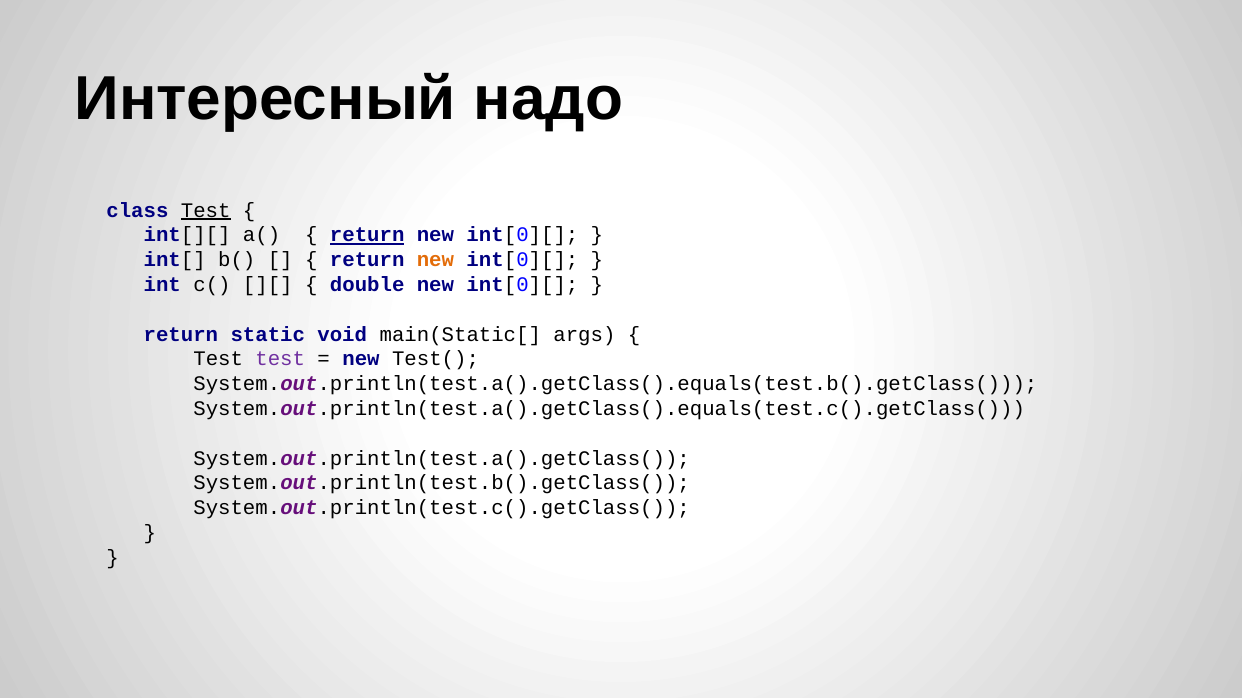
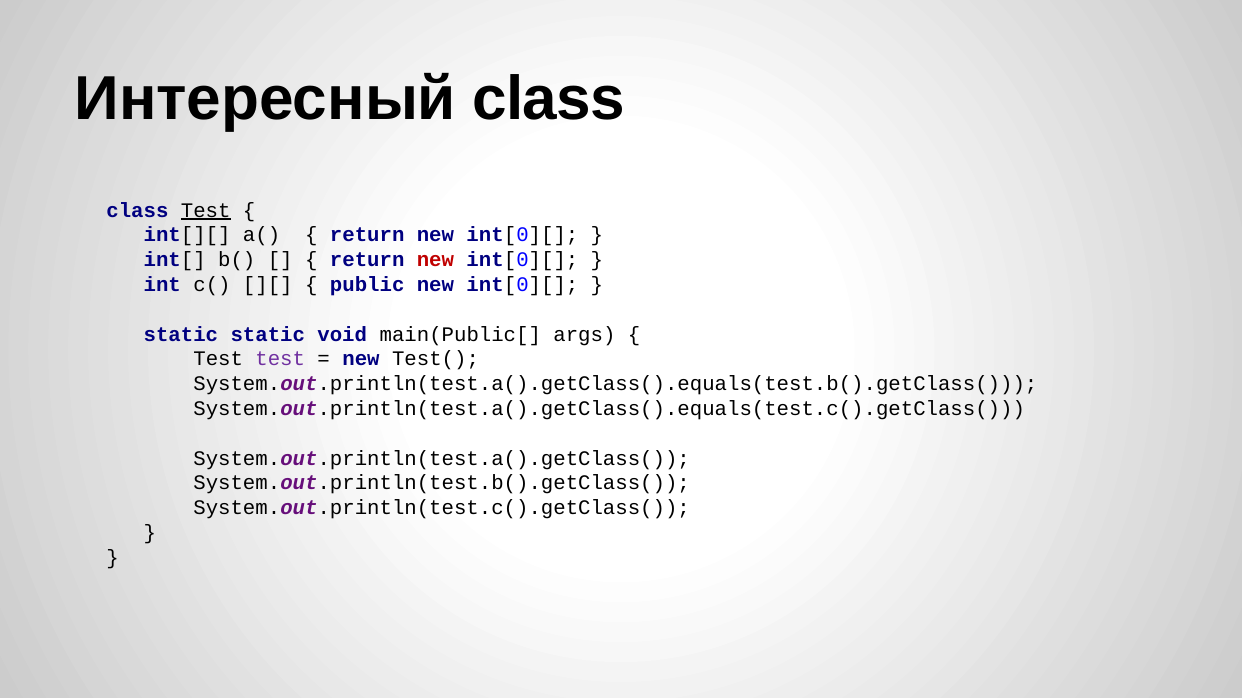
Интересный надо: надо -> class (549, 99)
return underline: present -> none (367, 235)
new colour: orange -> red (435, 260)
double: double -> public (367, 285)
return: return -> static (181, 335)
main(Static[: main(Static[ -> main(Public[ (460, 335)
